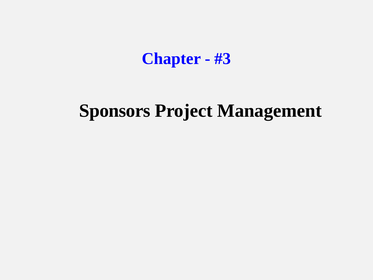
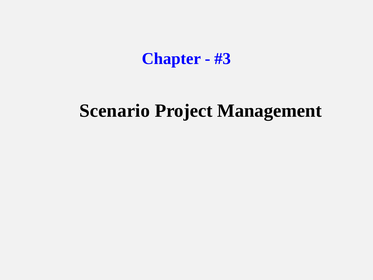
Sponsors: Sponsors -> Scenario (115, 111)
